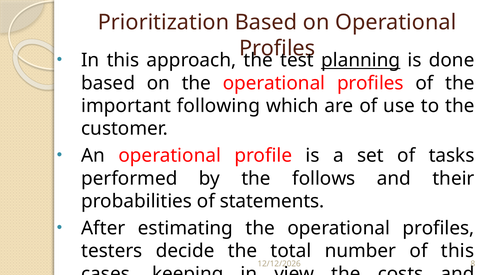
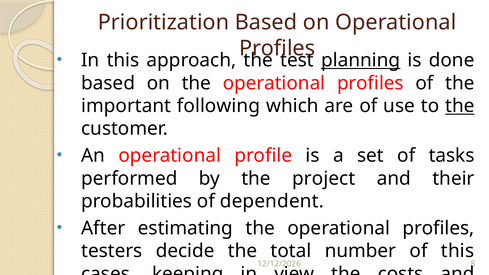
the underline: none -> present (460, 106)
follows: follows -> project (324, 179)
statements: statements -> dependent (272, 201)
